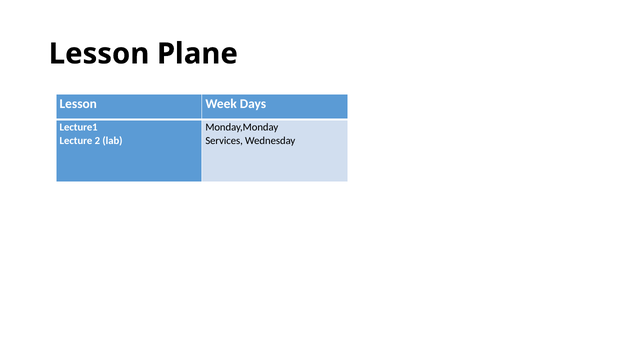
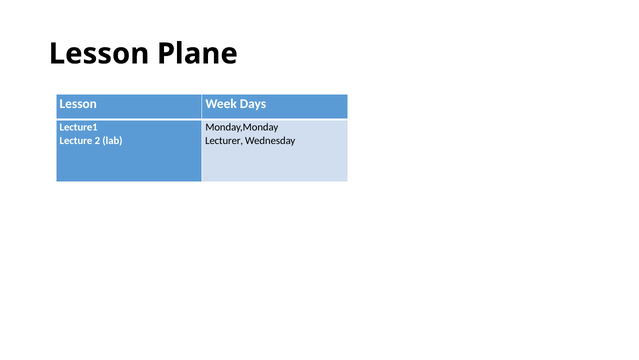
Services: Services -> Lecturer (224, 141)
